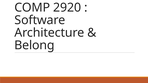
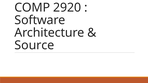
Belong: Belong -> Source (34, 45)
